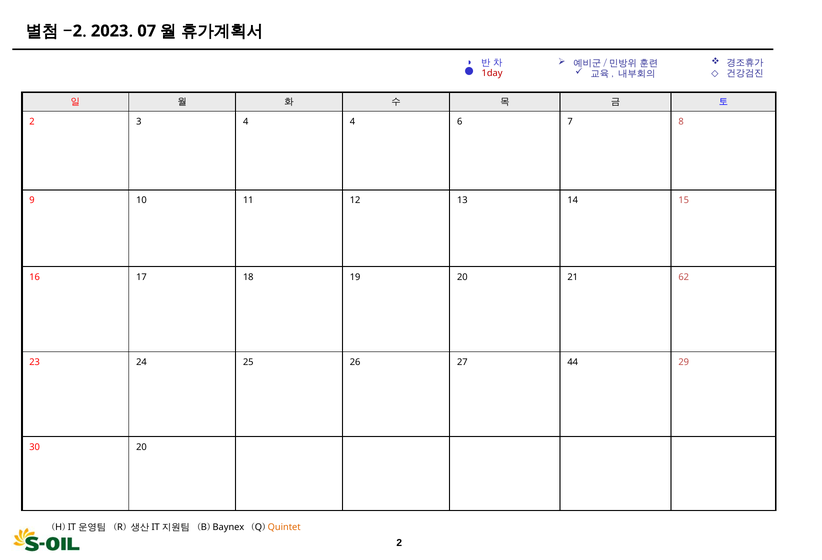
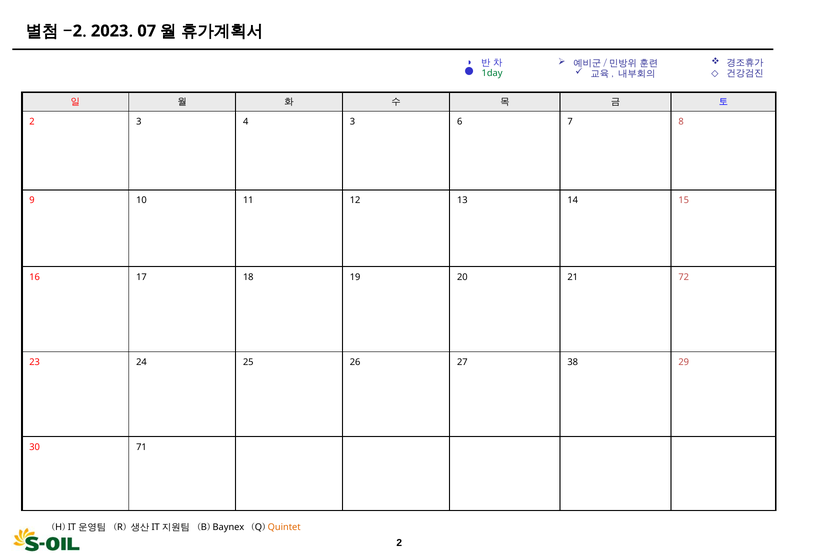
1day colour: red -> green (492, 73)
4 4: 4 -> 3 (353, 122)
62: 62 -> 72 (684, 277)
44: 44 -> 38 (573, 362)
30 20: 20 -> 71 (141, 447)
